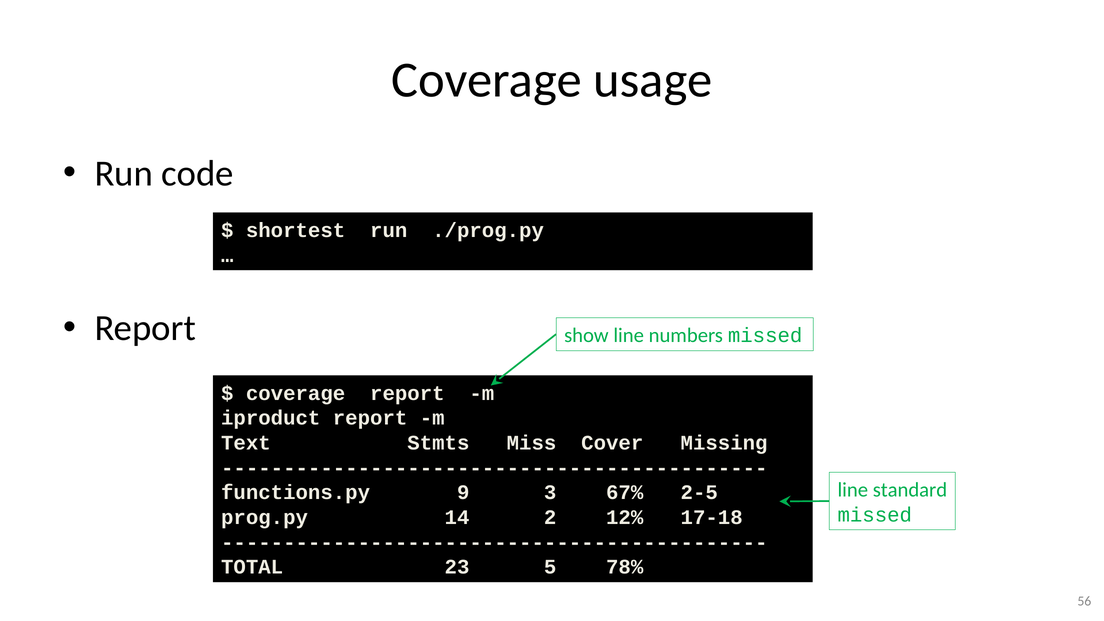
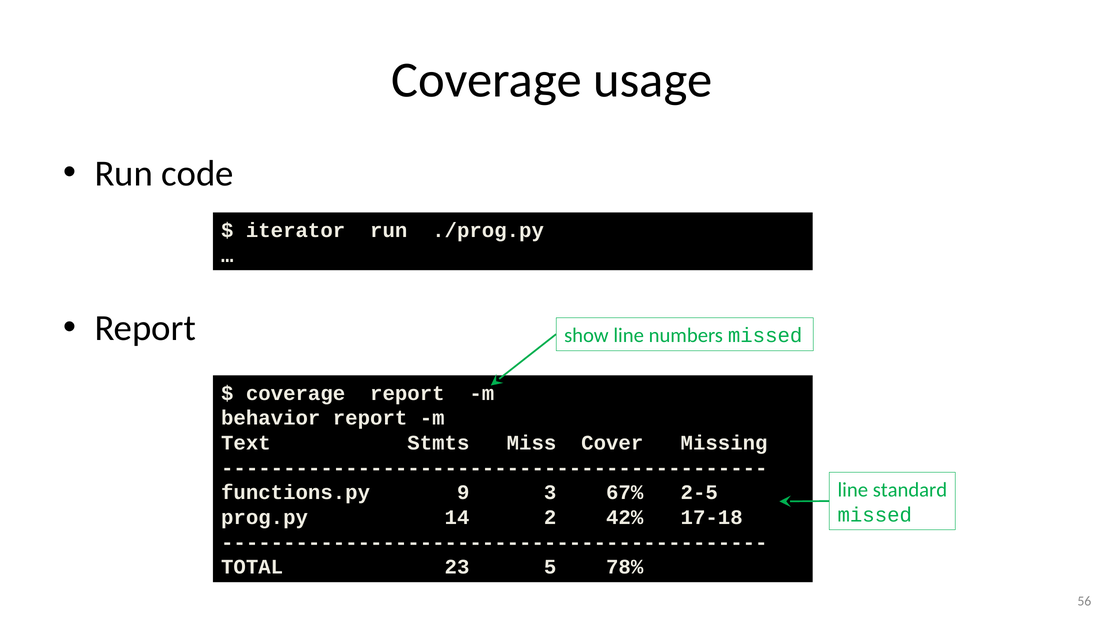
shortest: shortest -> iterator (296, 230)
iproduct: iproduct -> behavior (271, 418)
12%: 12% -> 42% (625, 517)
